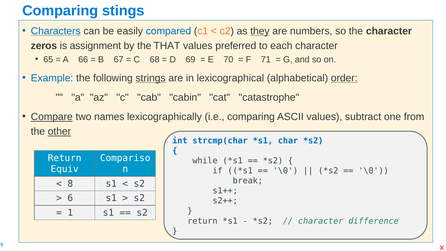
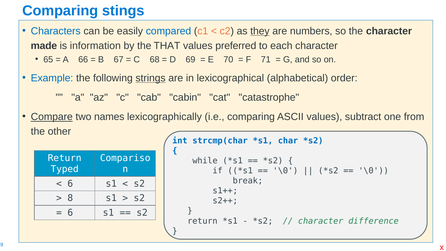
Characters underline: present -> none (56, 31)
zeros: zeros -> made (44, 46)
assignment: assignment -> information (95, 46)
order underline: present -> none (344, 78)
other underline: present -> none (59, 131)
Equiv: Equiv -> Typed (65, 169)
8: 8 -> 6 (70, 184)
6: 6 -> 8 (70, 198)
1: 1 -> 6 (70, 213)
